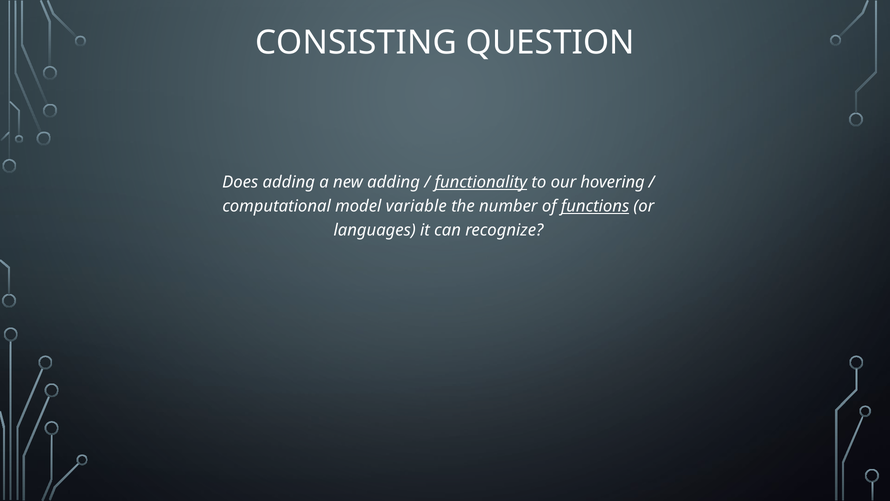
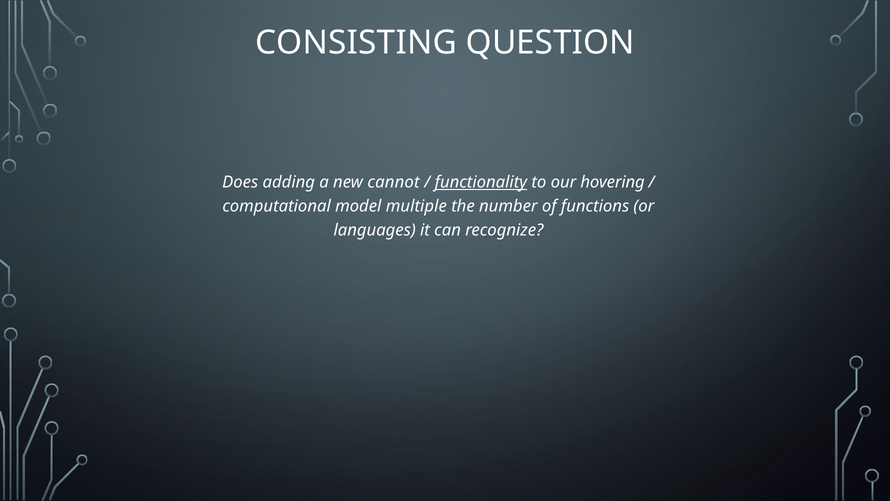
new adding: adding -> cannot (393, 182)
variable: variable -> multiple (416, 206)
functions underline: present -> none (595, 206)
